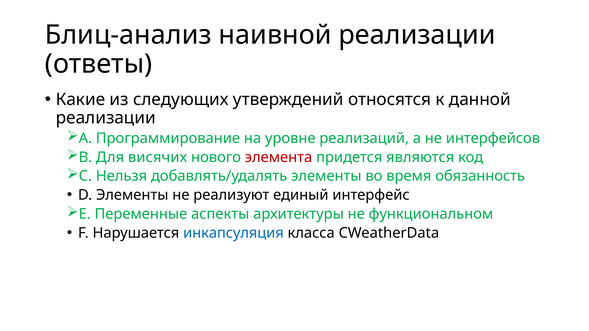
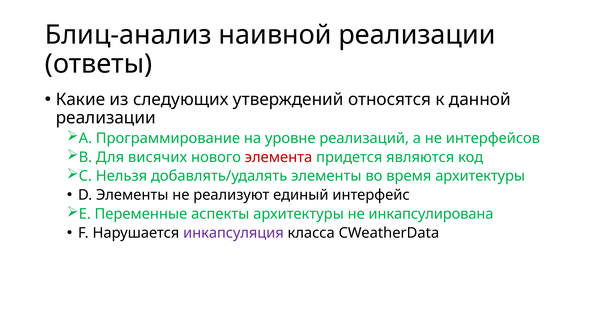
время обязанность: обязанность -> архитектуры (480, 176)
функциональном: функциональном -> инкапсулирована (431, 214)
инкапсуляция colour: blue -> purple (233, 233)
